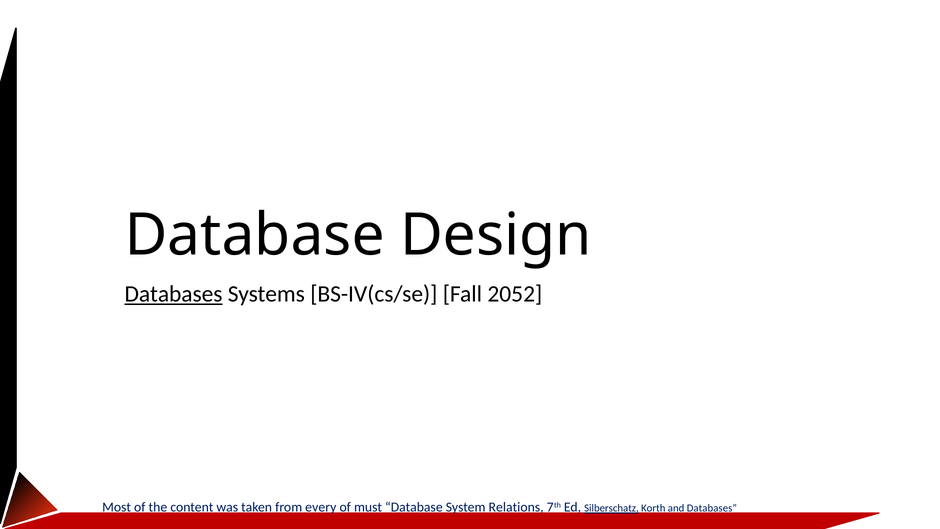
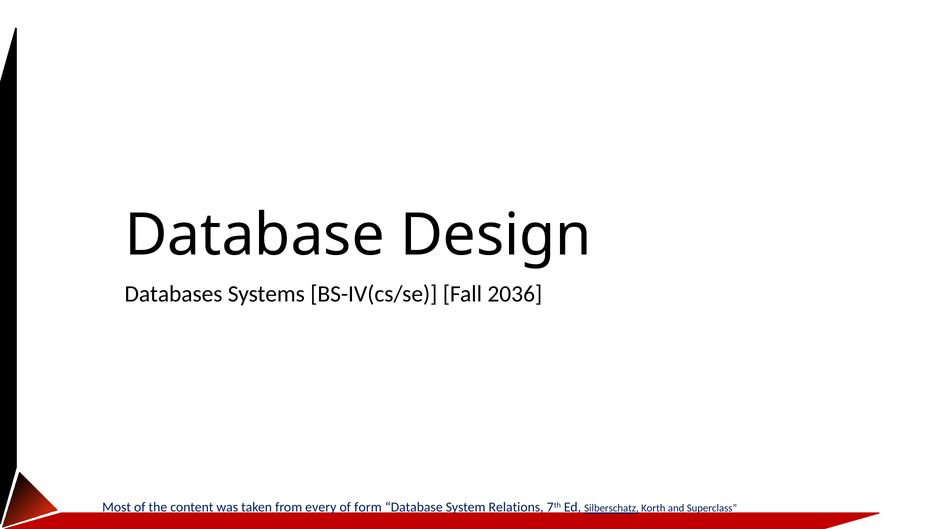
Databases underline: present -> none (174, 294)
2052: 2052 -> 2036 (515, 294)
must: must -> form (368, 507)
and Databases: Databases -> Superclass (712, 508)
